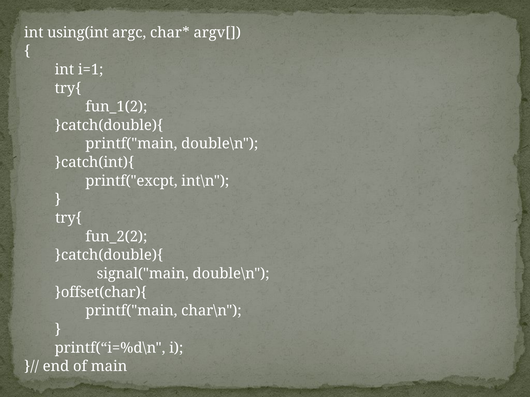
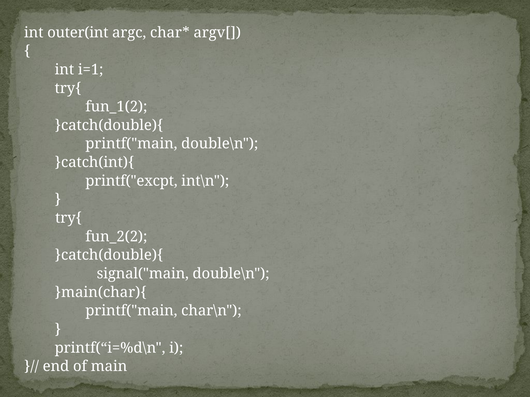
using(int: using(int -> outer(int (78, 33)
}offset(char){: }offset(char){ -> }main(char){ (101, 293)
